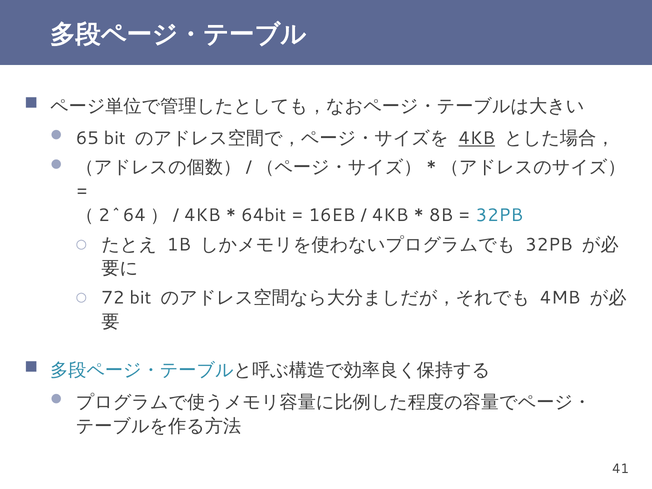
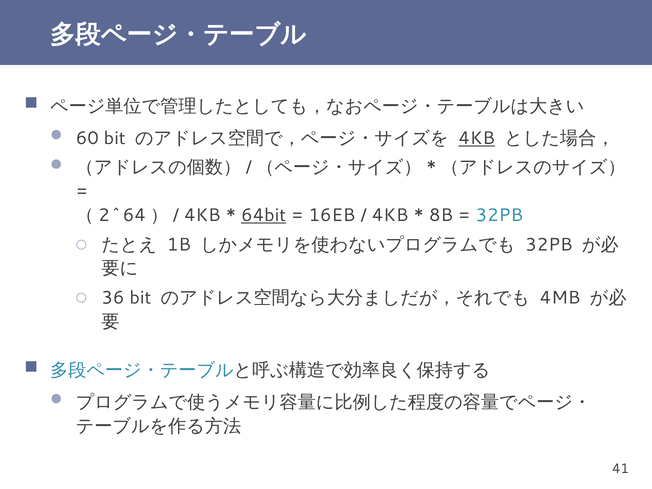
65: 65 -> 60 (87, 138)
64bit underline: none -> present (264, 215)
72: 72 -> 36 (113, 298)
